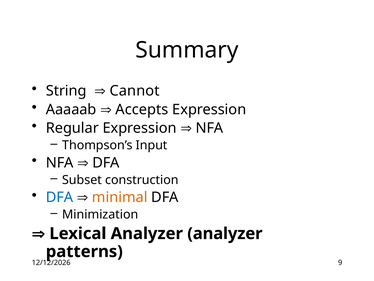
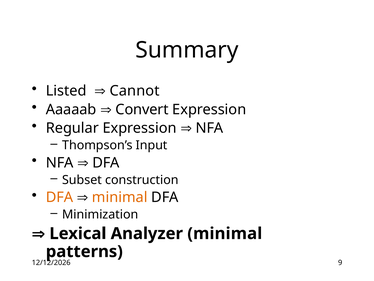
String: String -> Listed (66, 91)
Accepts: Accepts -> Convert (142, 109)
DFA colour: blue -> orange (59, 197)
Analyzer analyzer: analyzer -> minimal (225, 233)
